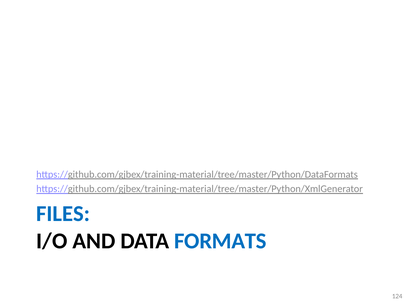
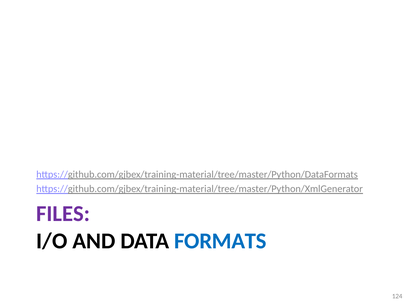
FILES colour: blue -> purple (63, 214)
